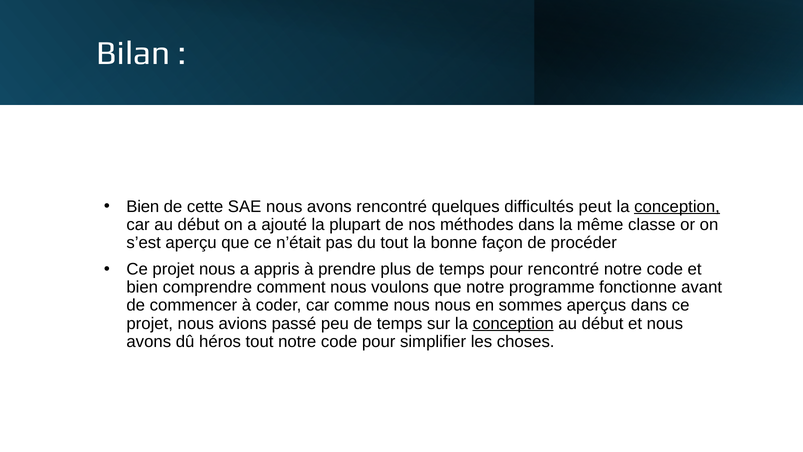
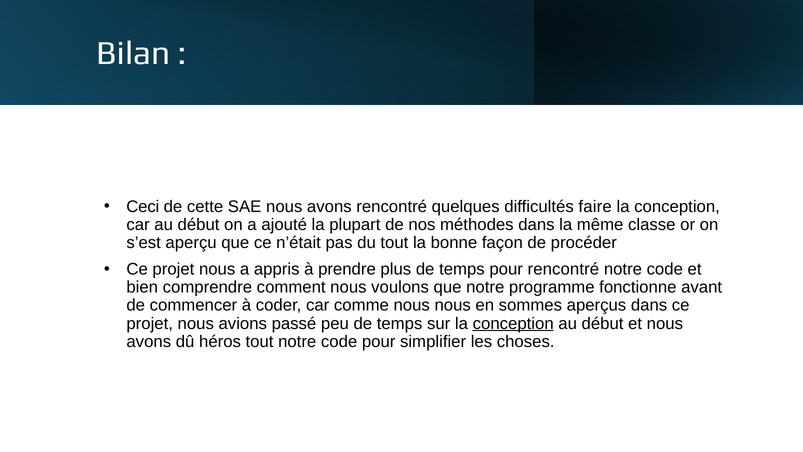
Bien: Bien -> Ceci (143, 206)
peut: peut -> faire (595, 206)
conception underline: present -> none (677, 206)
